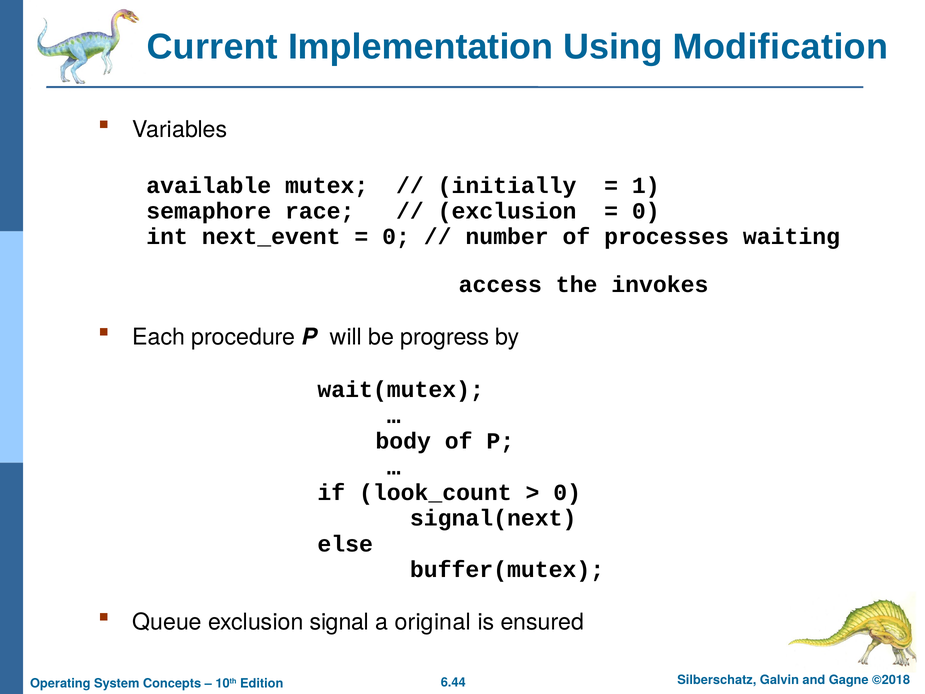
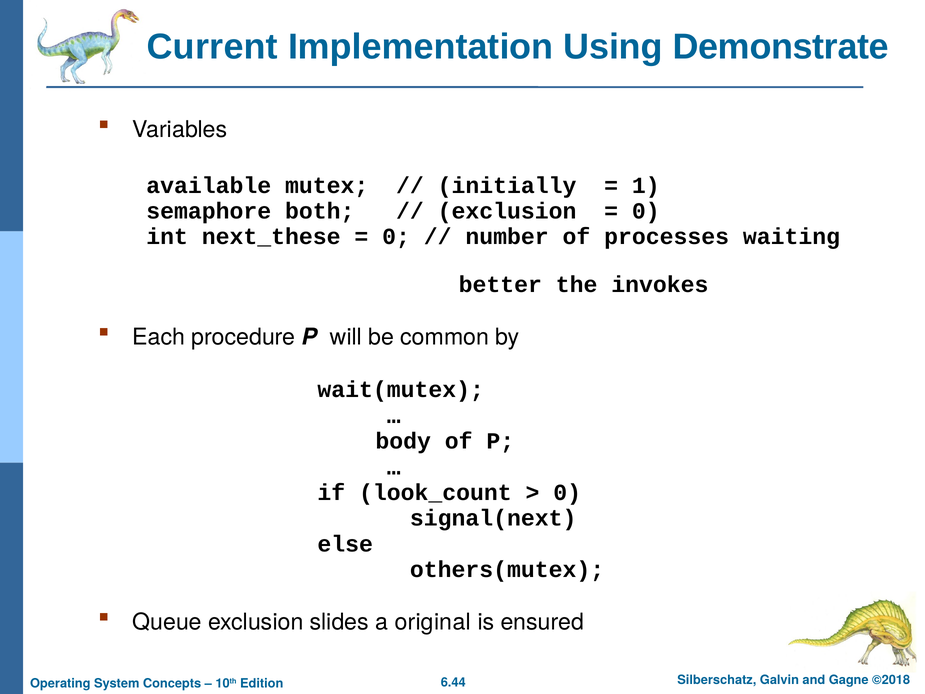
Modification: Modification -> Demonstrate (781, 47)
race: race -> both (320, 211)
next_event: next_event -> next_these (271, 237)
access: access -> better (500, 285)
progress: progress -> common (445, 337)
buffer(mutex: buffer(mutex -> others(mutex (507, 569)
signal: signal -> slides (339, 622)
